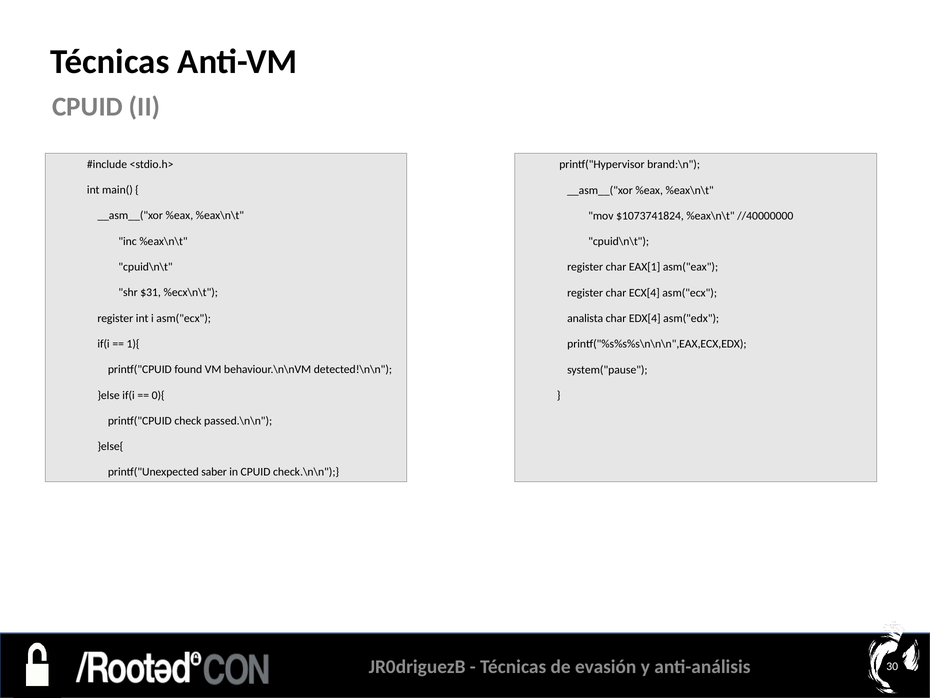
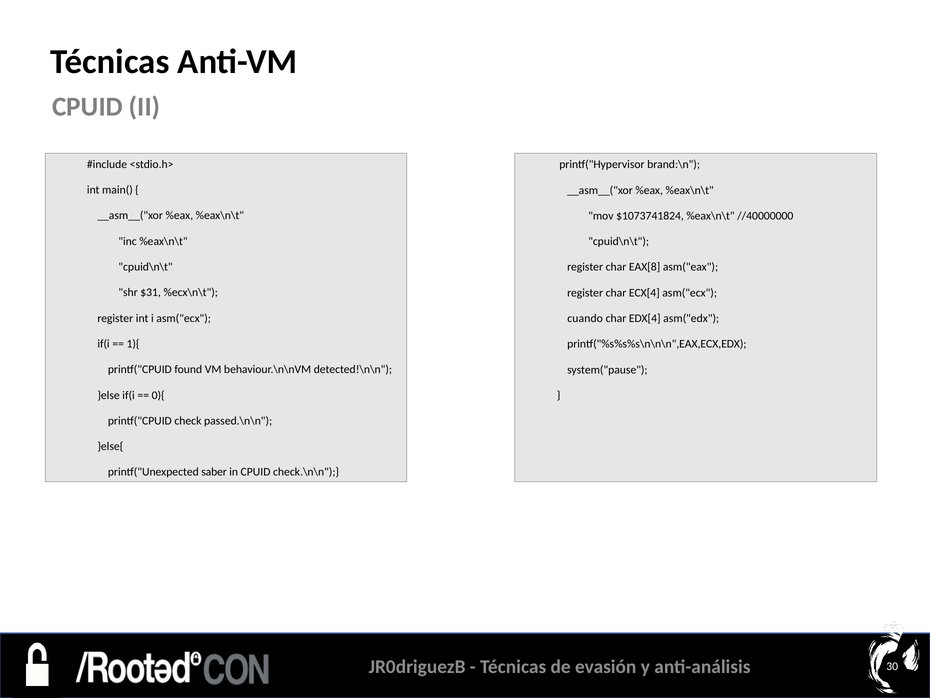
EAX[1: EAX[1 -> EAX[8 (645, 267)
analista: analista -> cuando (585, 318)
